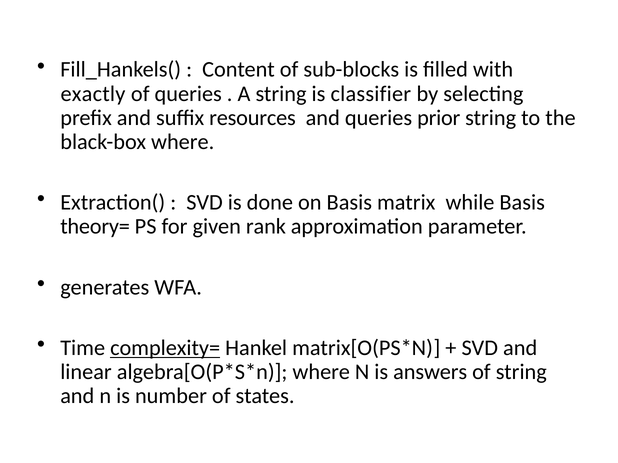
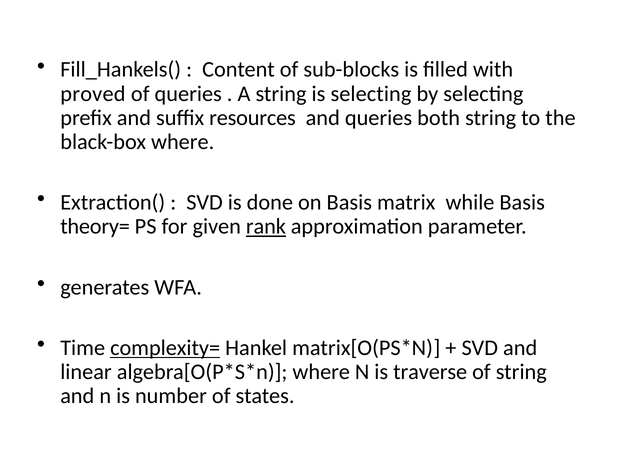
exactly: exactly -> proved (93, 94)
is classifier: classifier -> selecting (371, 94)
prior: prior -> both (439, 118)
rank underline: none -> present (266, 227)
answers: answers -> traverse (430, 372)
